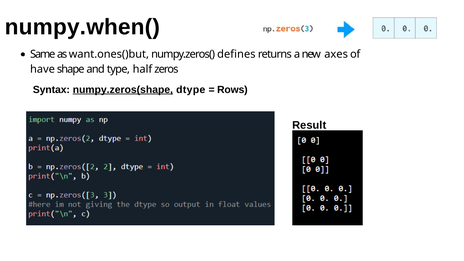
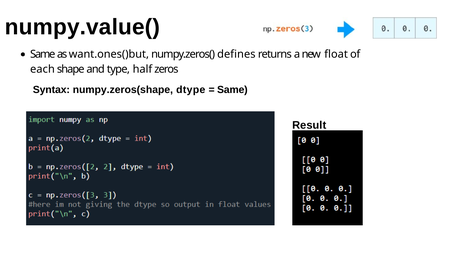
numpy.when(: numpy.when( -> numpy.value( (83, 27)
axes: axes -> float (336, 54)
have: have -> each (42, 69)
numpy.zeros(shape underline: present -> none (123, 90)
Rows: Rows -> Same (232, 90)
